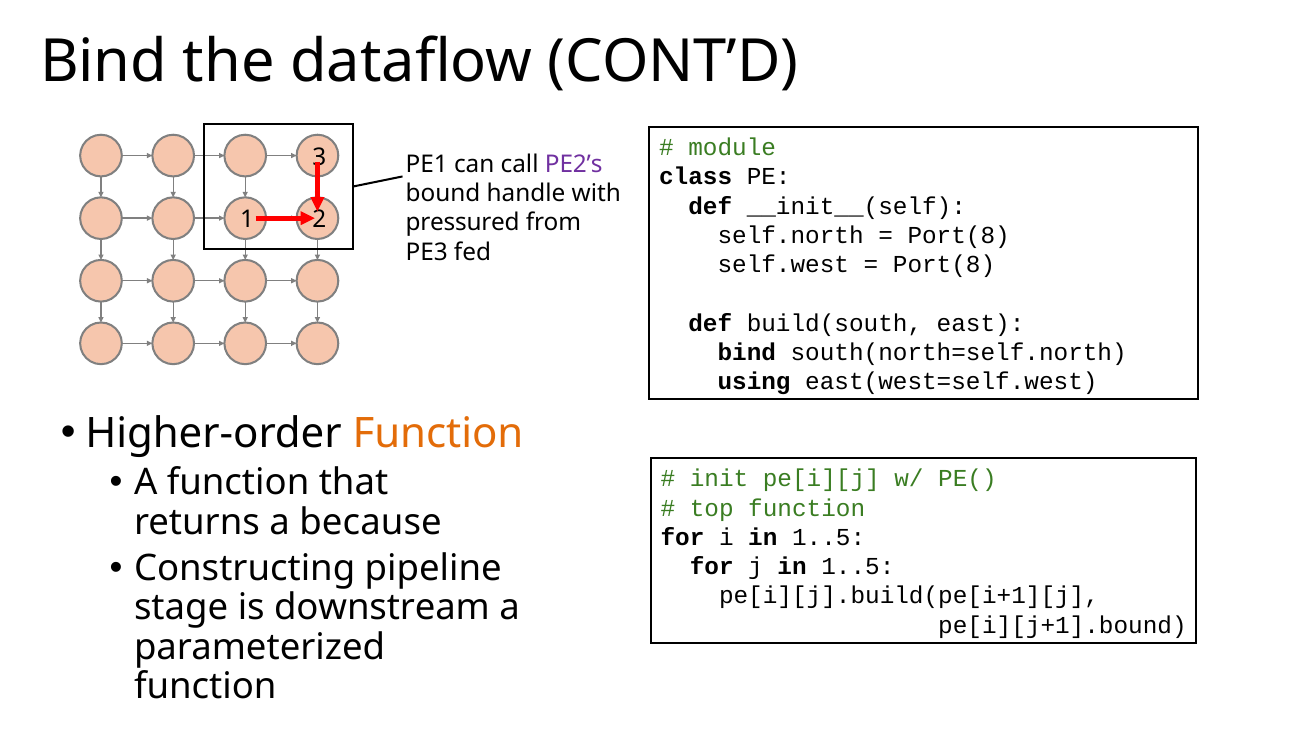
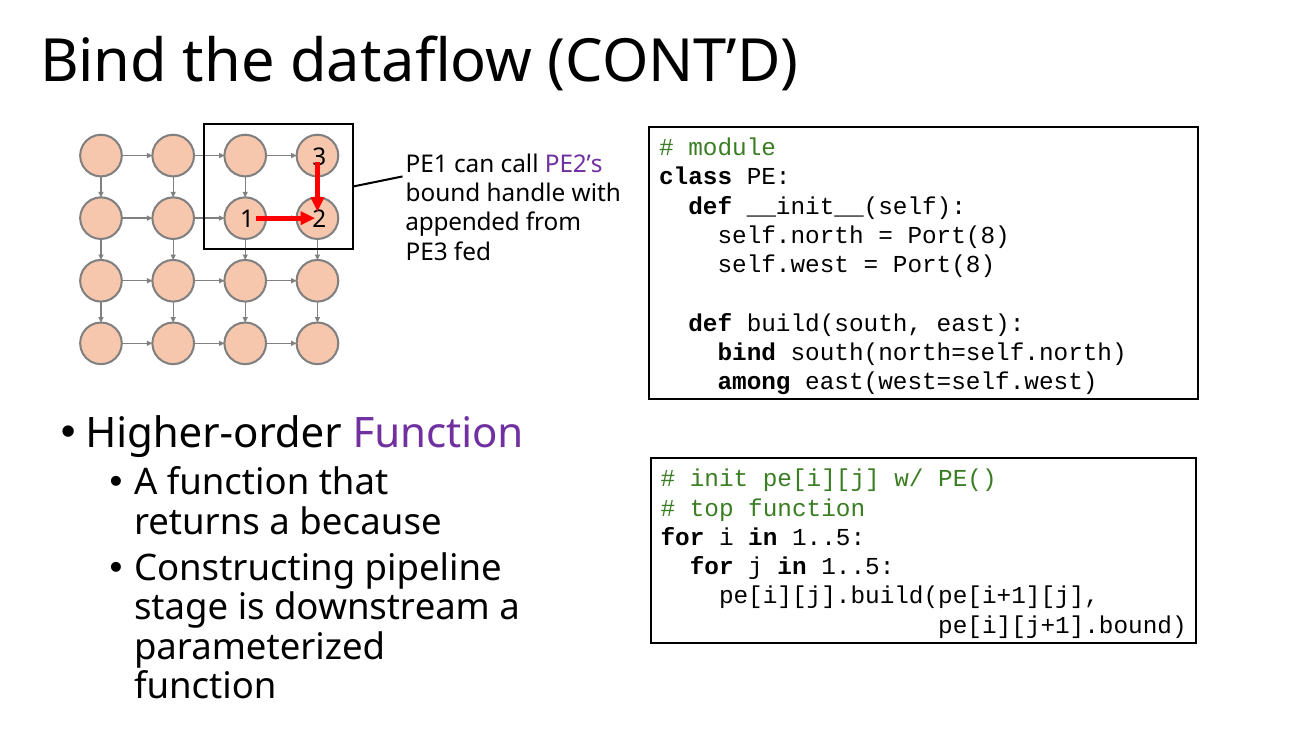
pressured: pressured -> appended (463, 223)
using: using -> among (754, 381)
Function colour: orange -> purple (438, 433)
